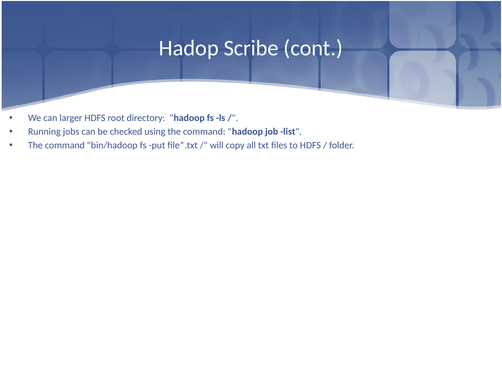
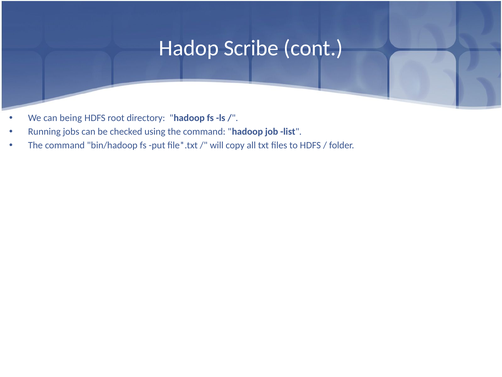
larger: larger -> being (71, 118)
